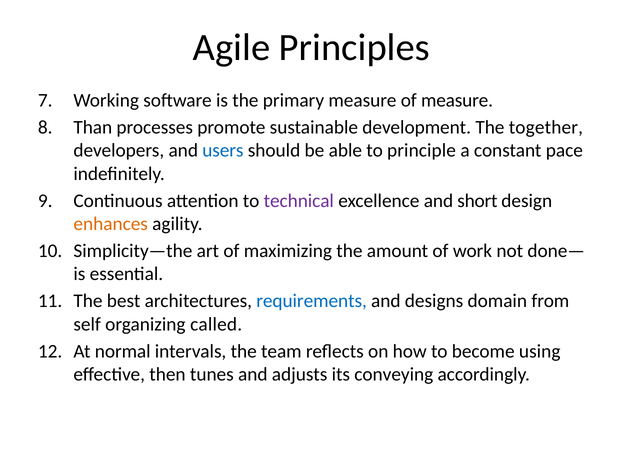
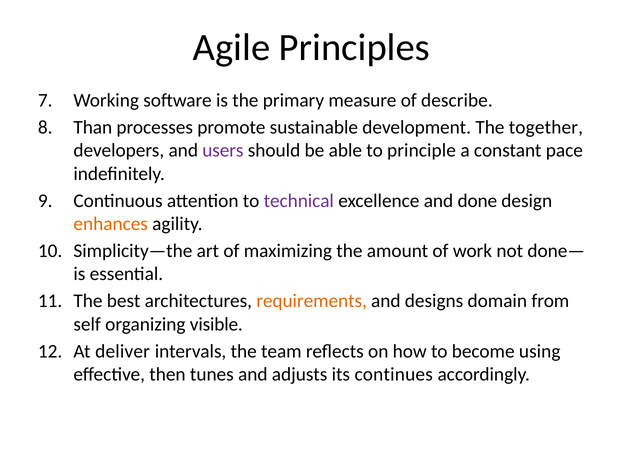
of measure: measure -> describe (457, 100)
users colour: blue -> purple (223, 151)
short: short -> done (477, 201)
requirements colour: blue -> orange (312, 301)
called: called -> visible (216, 324)
normal: normal -> deliver (123, 351)
conveying: conveying -> continues (394, 374)
